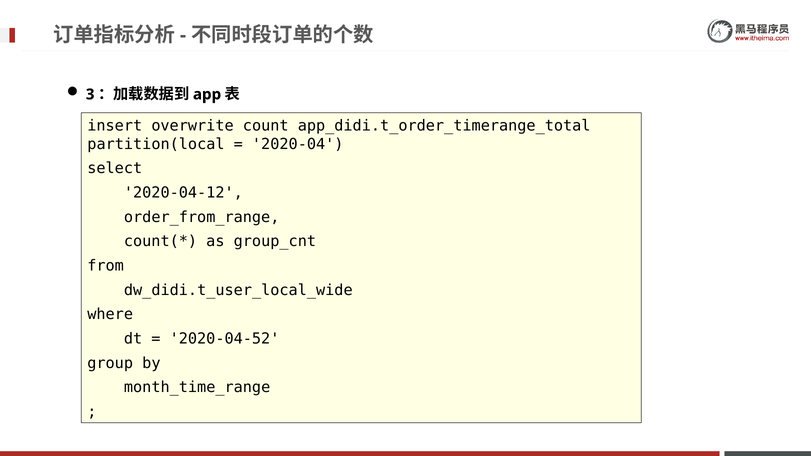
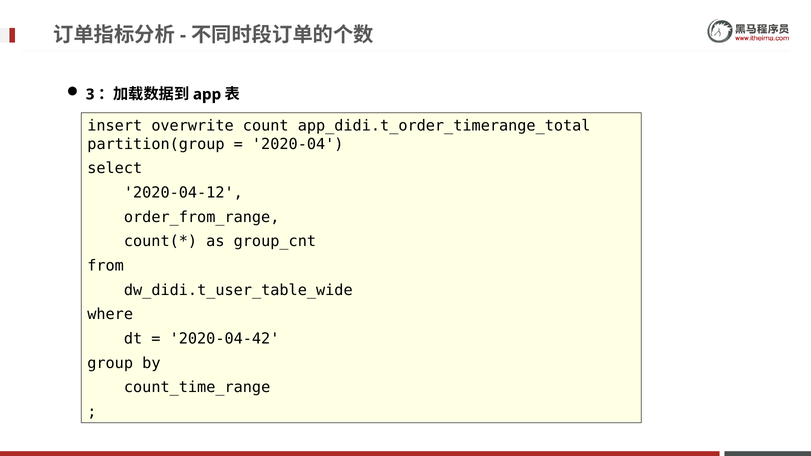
partition(local: partition(local -> partition(group (156, 144)
dw_didi.t_user_local_wide: dw_didi.t_user_local_wide -> dw_didi.t_user_table_wide (238, 290)
2020-04-52: 2020-04-52 -> 2020-04-42 (225, 339)
month_time_range: month_time_range -> count_time_range (197, 388)
